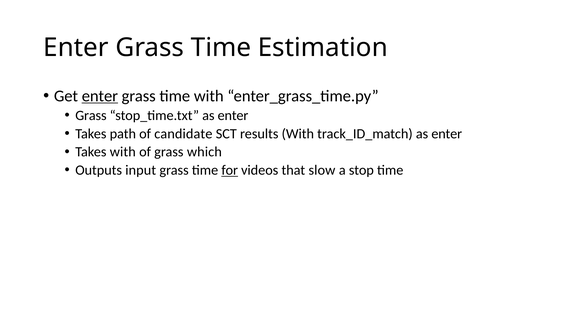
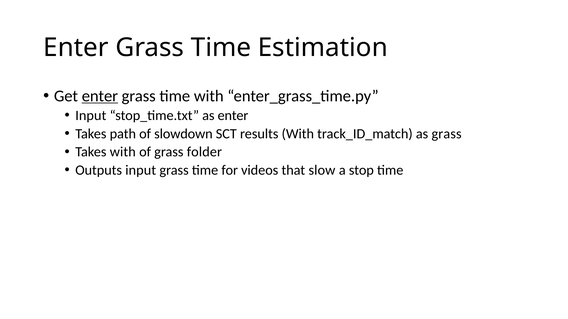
Grass: Grass -> Input (91, 116)
candidate: candidate -> slowdown (183, 134)
track_ID_match as enter: enter -> grass (447, 134)
which: which -> folder (204, 152)
for underline: present -> none (230, 170)
